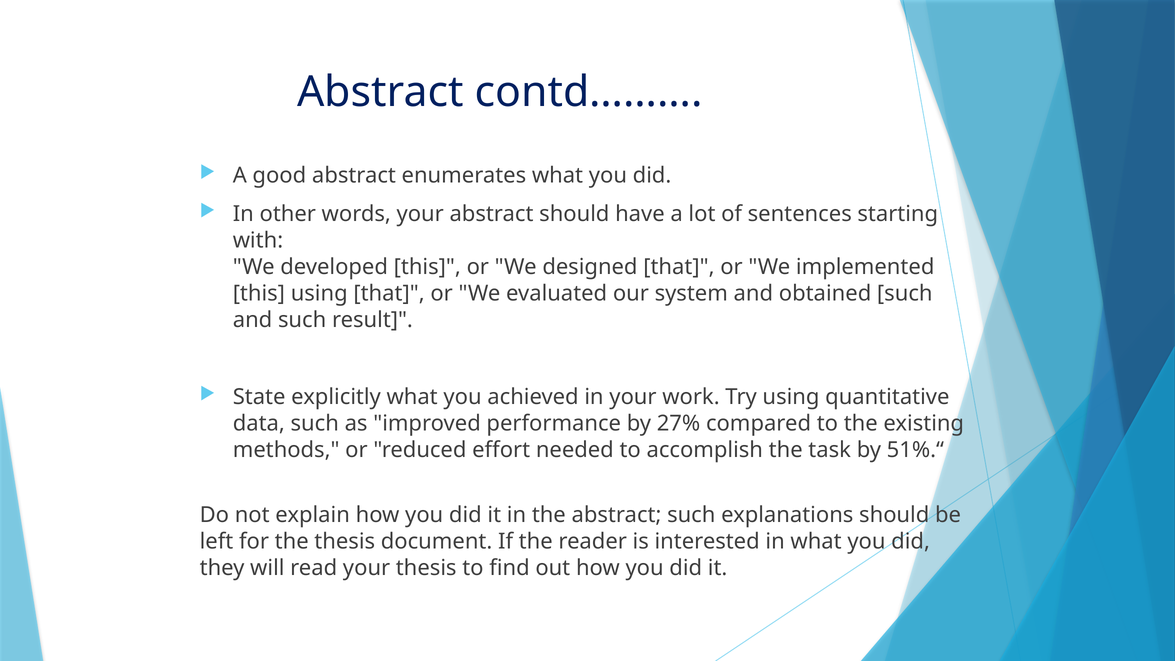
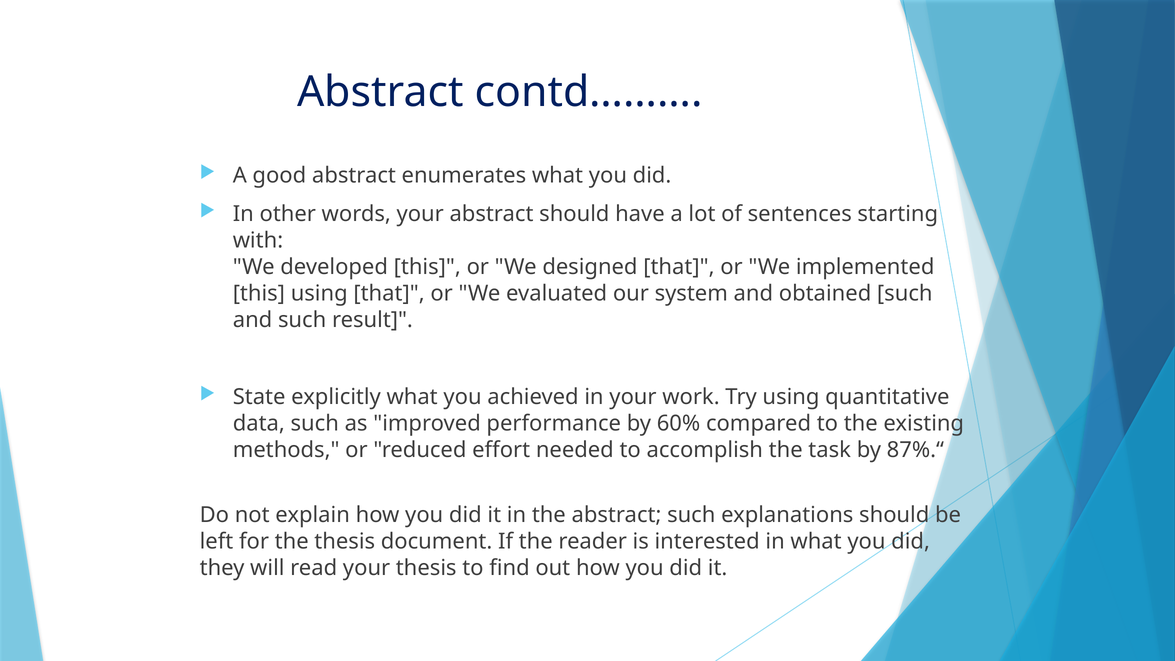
27%: 27% -> 60% (679, 424)
51%.“: 51%.“ -> 87%.“ (915, 450)
